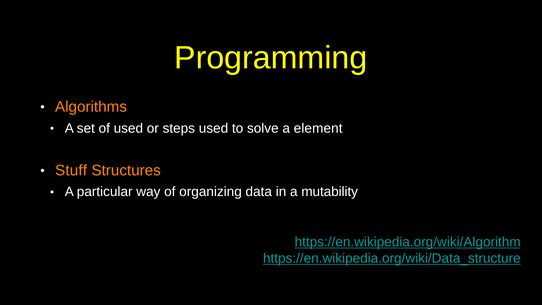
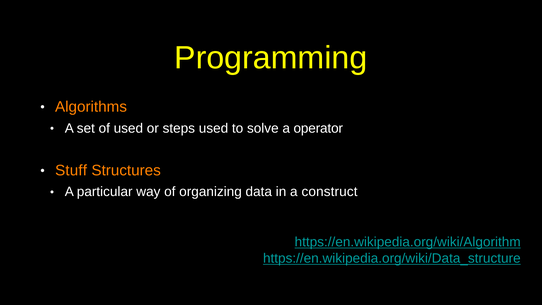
element: element -> operator (318, 128)
mutability: mutability -> construct (330, 192)
